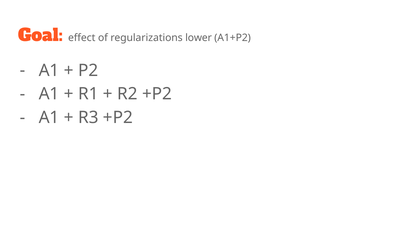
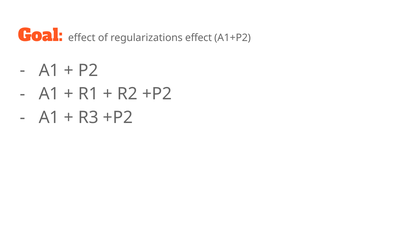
regularizations lower: lower -> effect (199, 38)
